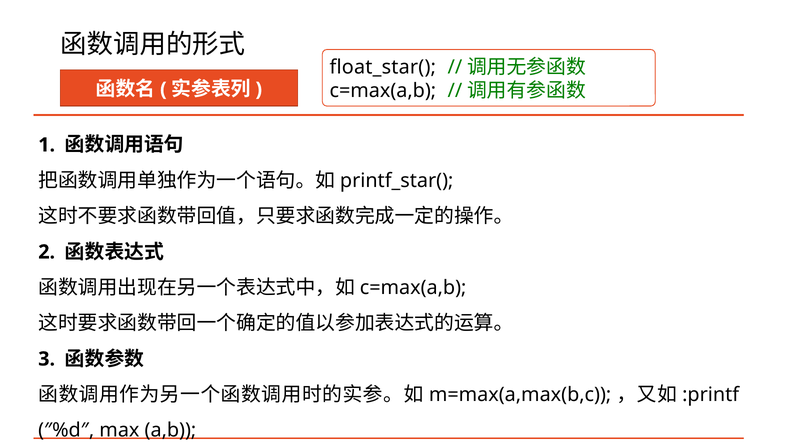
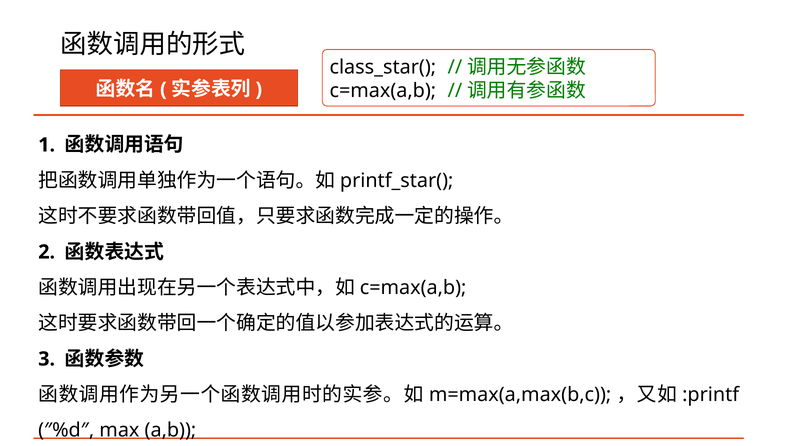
float_star(: float_star( -> class_star( (383, 67)
